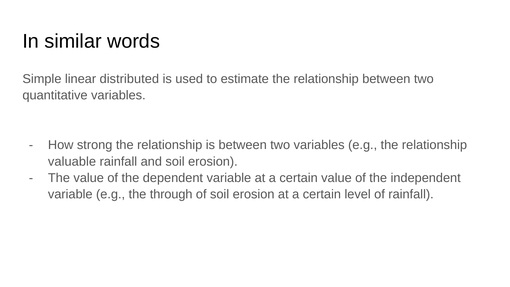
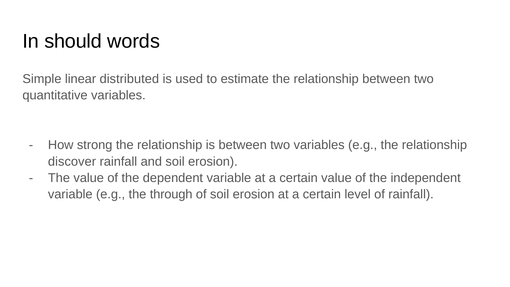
similar: similar -> should (73, 41)
valuable: valuable -> discover (72, 161)
